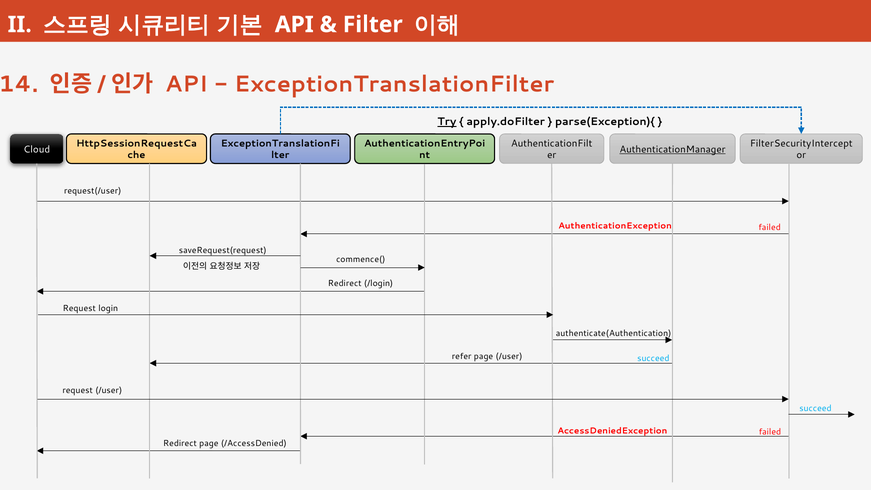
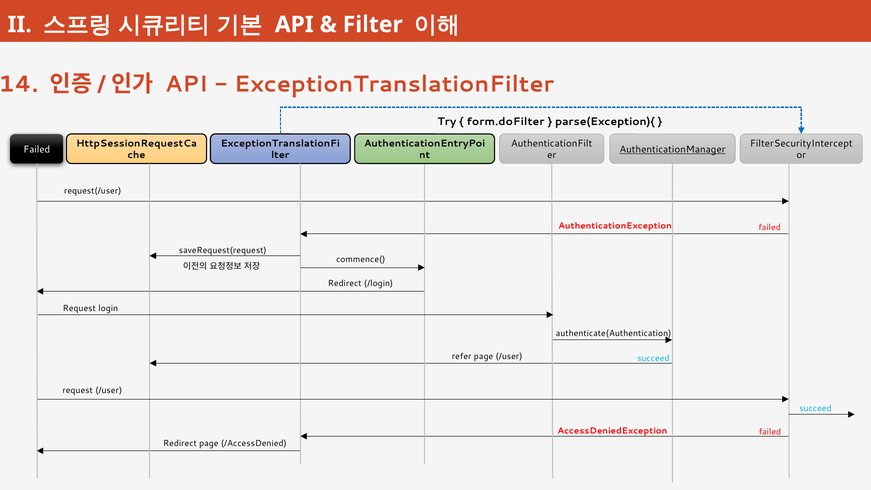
Try underline: present -> none (447, 122)
apply.doFilter: apply.doFilter -> form.doFilter (506, 122)
Cloud: Cloud -> Failed (37, 149)
